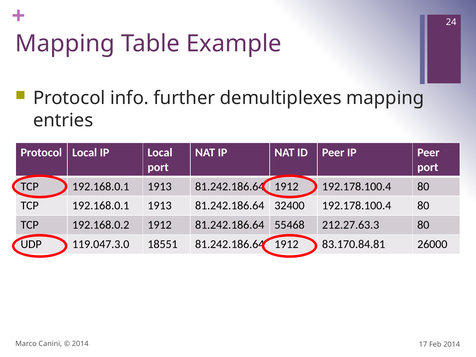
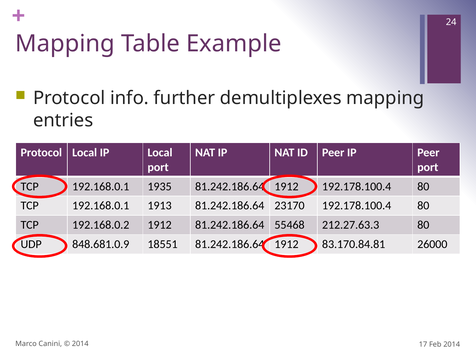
1913: 1913 -> 1935 (160, 186)
32400: 32400 -> 23170 (290, 206)
119.047.3.0: 119.047.3.0 -> 848.681.0.9 (101, 244)
